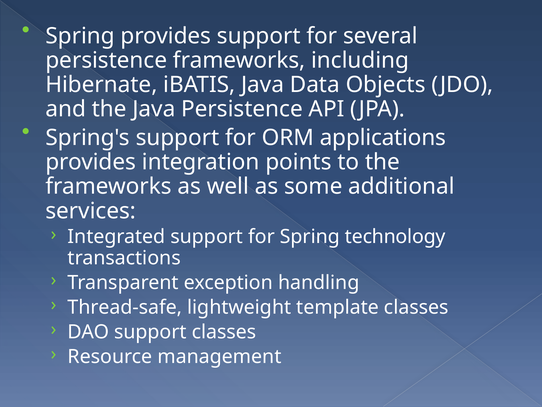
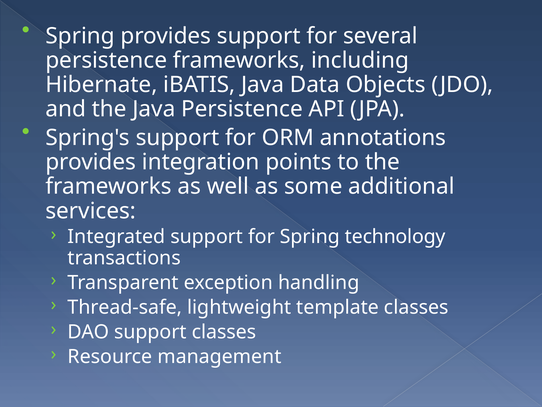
applications: applications -> annotations (383, 137)
